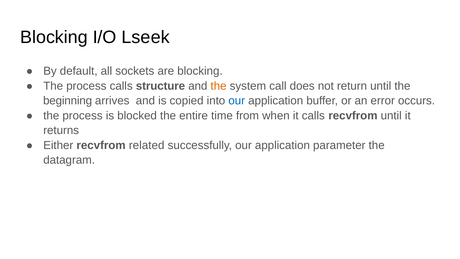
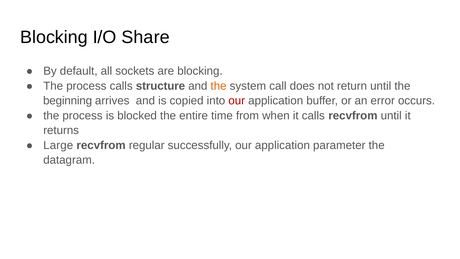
Lseek: Lseek -> Share (146, 37)
our colour: blue -> red (237, 101)
Either: Either -> Large (58, 145)
related: related -> regular (147, 145)
